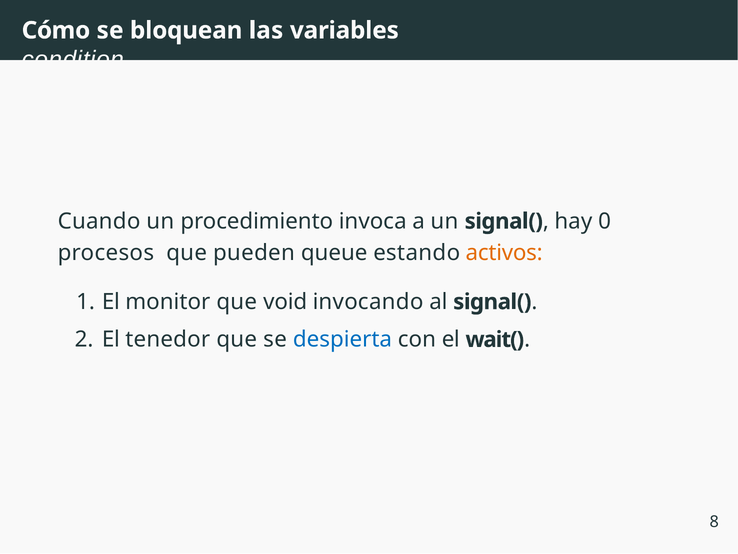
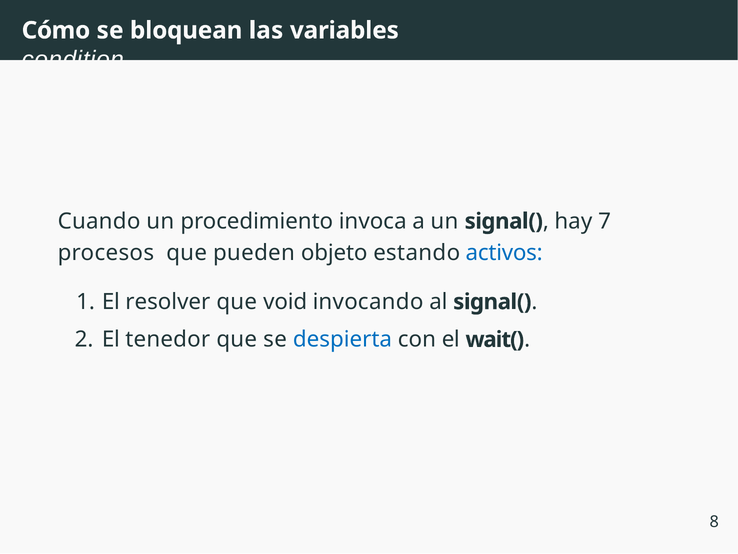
0: 0 -> 7 (605, 221)
queue: queue -> objeto (334, 253)
activos colour: orange -> blue (504, 253)
monitor: monitor -> resolver (168, 302)
